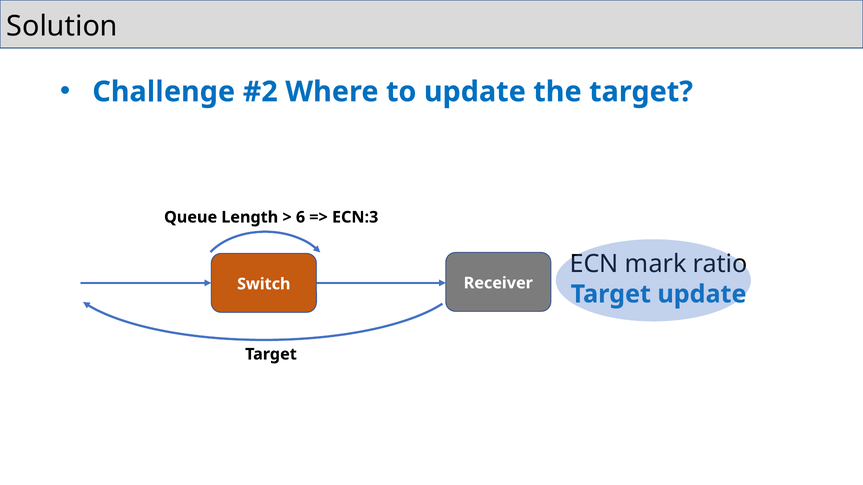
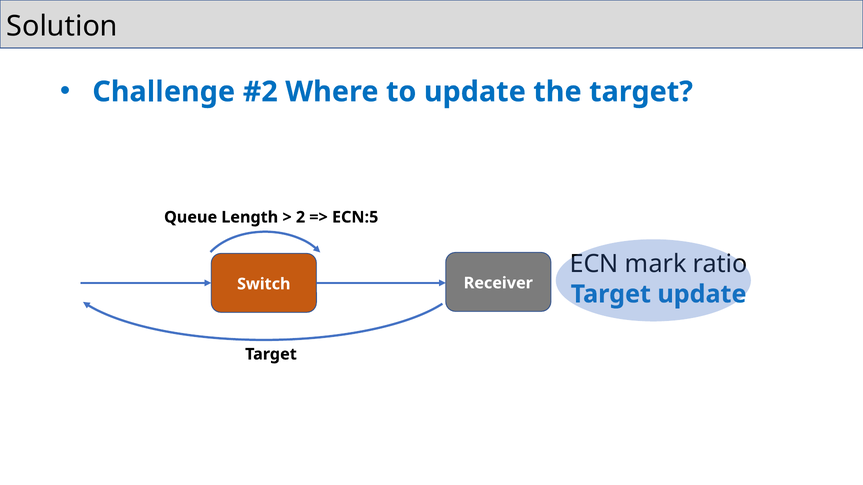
6: 6 -> 2 (301, 217)
ECN:3: ECN:3 -> ECN:5 (355, 217)
